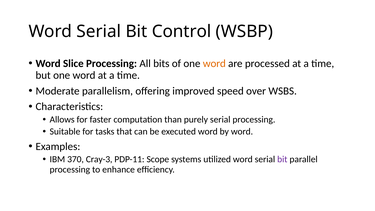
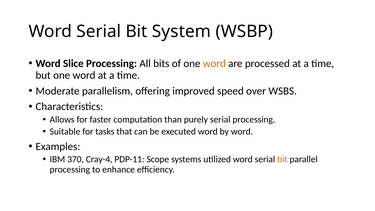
Control: Control -> System (181, 32)
Cray-3: Cray-3 -> Cray-4 (99, 159)
bit colour: purple -> orange (282, 159)
